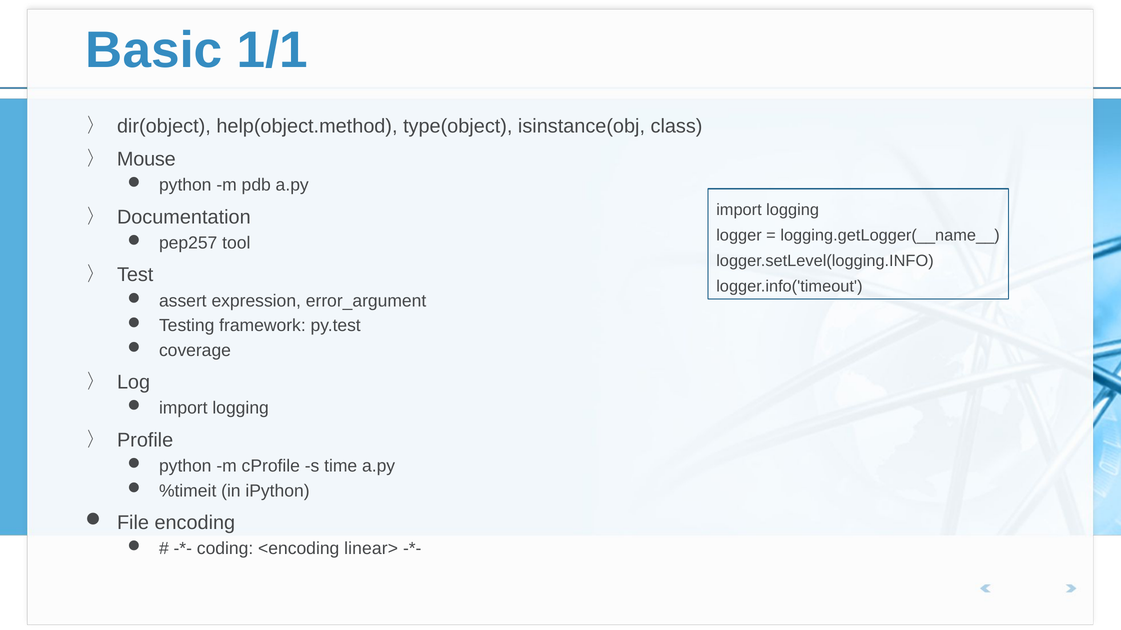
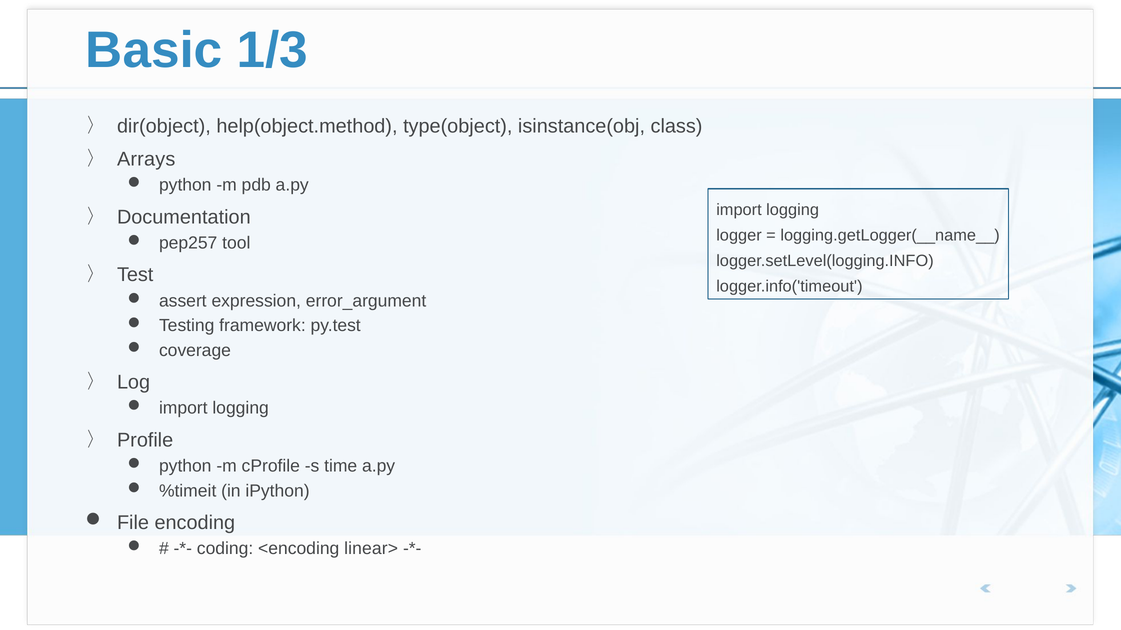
1/1: 1/1 -> 1/3 (272, 50)
Mouse: Mouse -> Arrays (146, 159)
